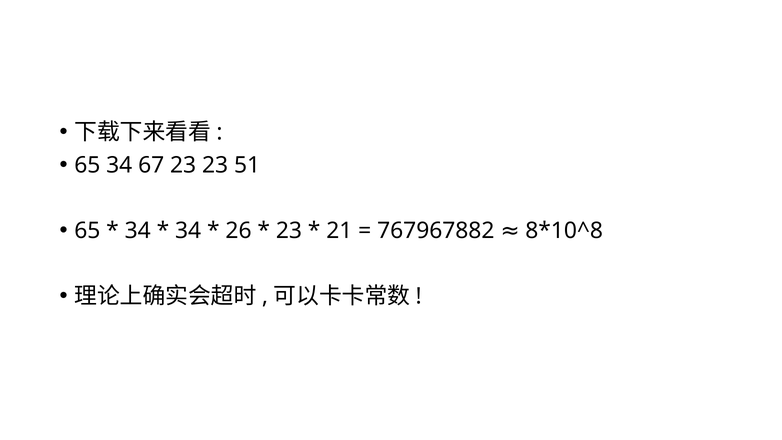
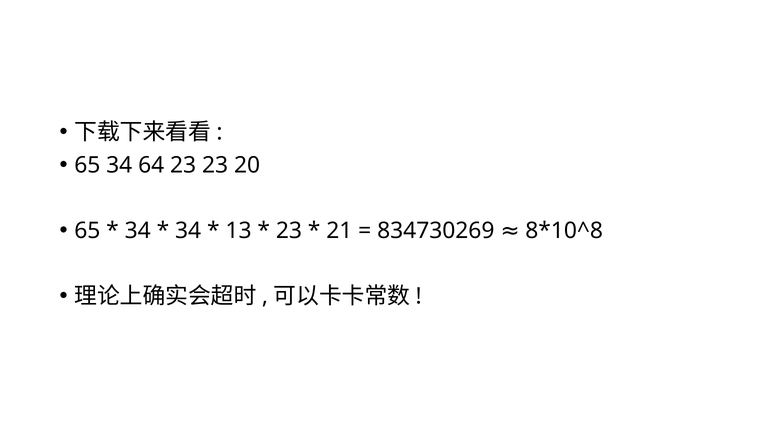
67: 67 -> 64 (151, 165)
51: 51 -> 20 (247, 165)
26: 26 -> 13 (239, 231)
767967882: 767967882 -> 834730269 (436, 231)
